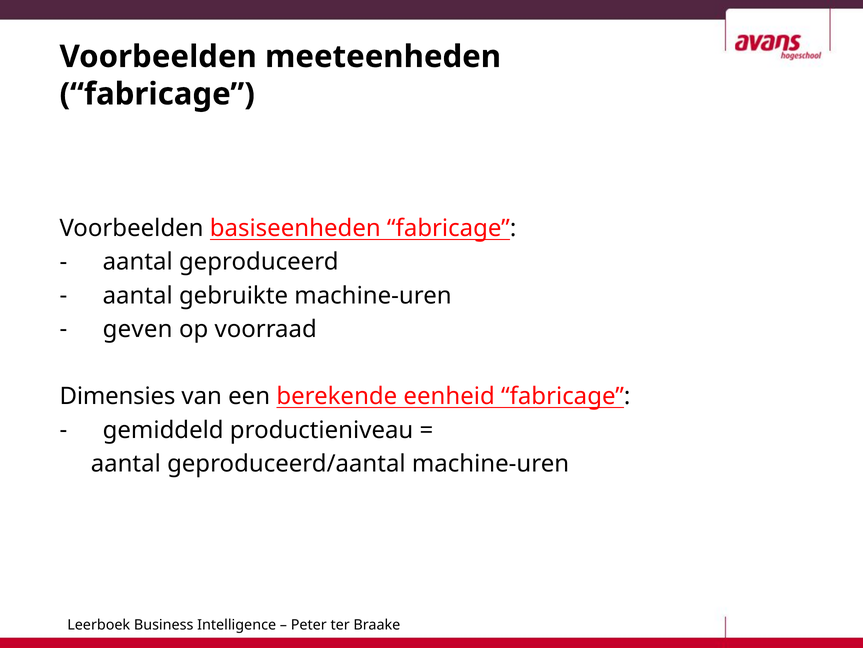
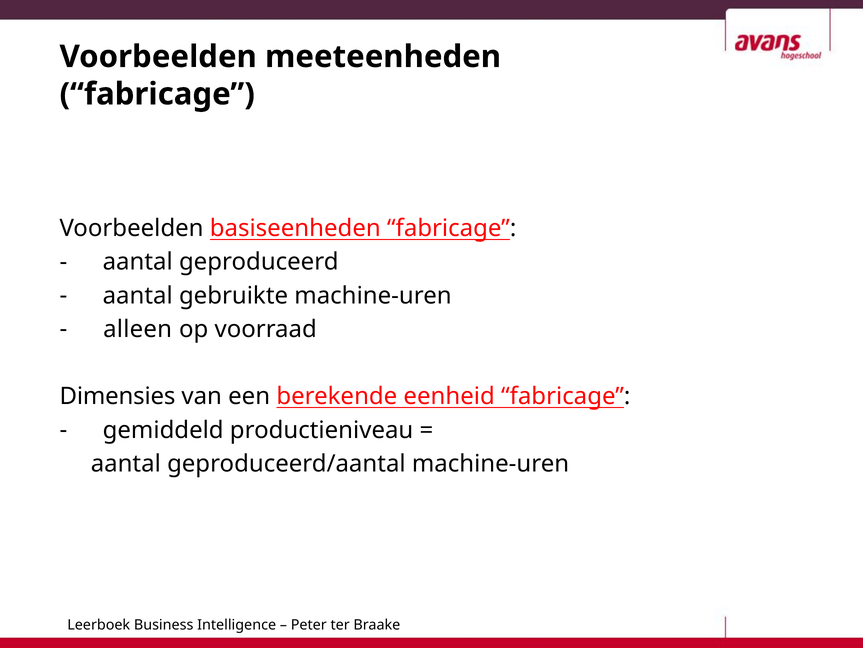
geven: geven -> alleen (138, 329)
